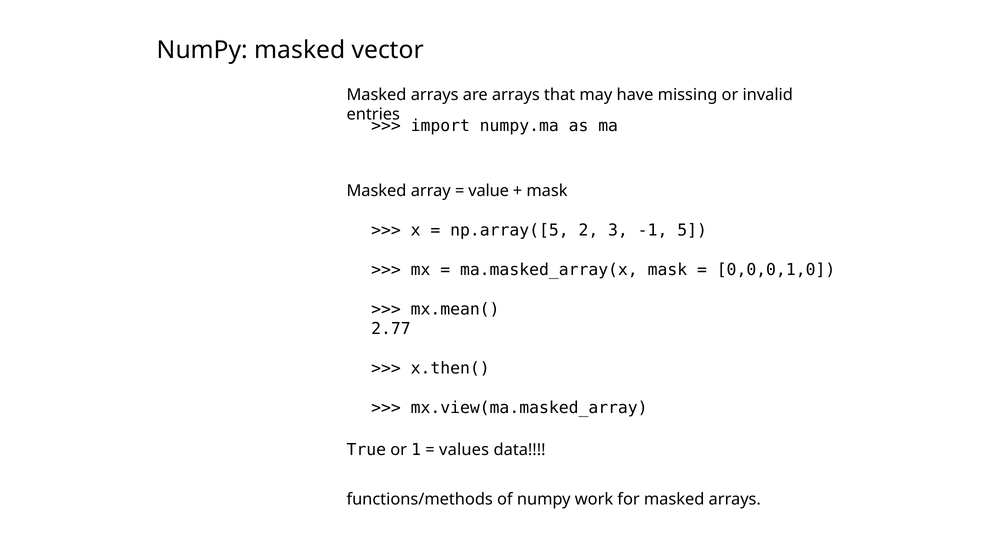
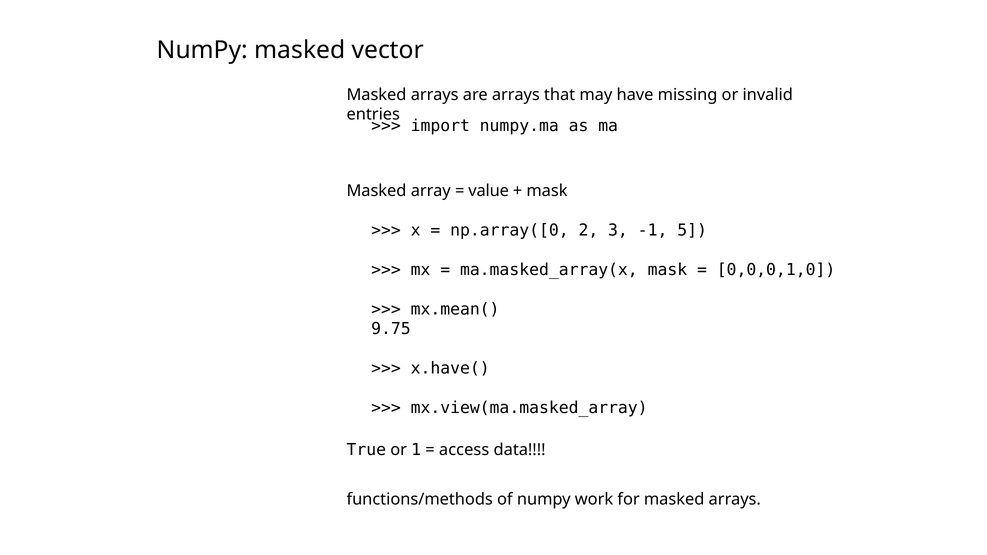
np.array([5: np.array([5 -> np.array([0 (509, 231)
2.77: 2.77 -> 9.75 (391, 329)
x.then(: x.then( -> x.have( (450, 369)
values: values -> access (464, 450)
